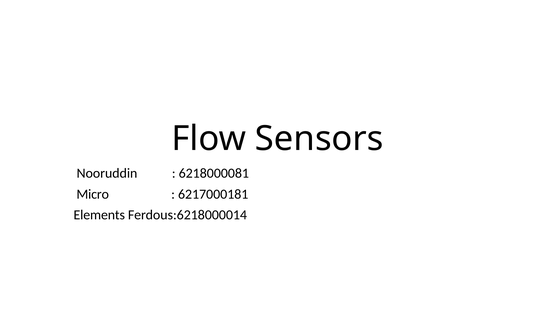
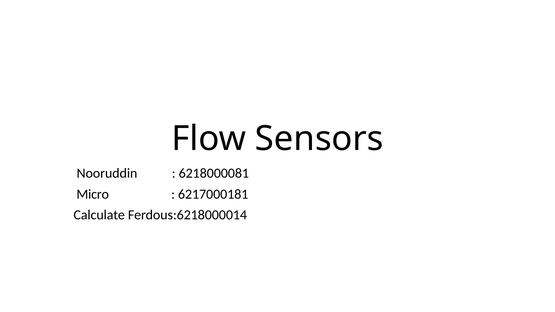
Elements: Elements -> Calculate (99, 215)
